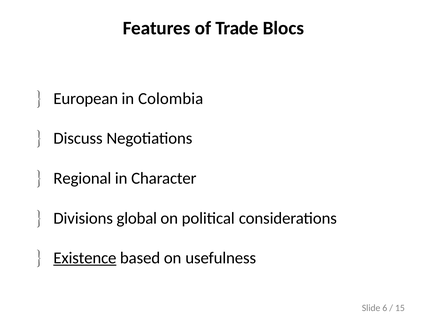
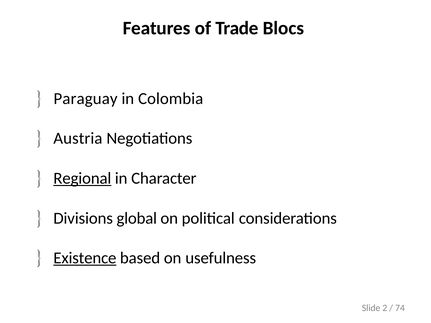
European: European -> Paraguay (86, 99)
Discuss: Discuss -> Austria (78, 139)
Regional underline: none -> present (82, 178)
6: 6 -> 2 (385, 308)
15: 15 -> 74 (400, 308)
